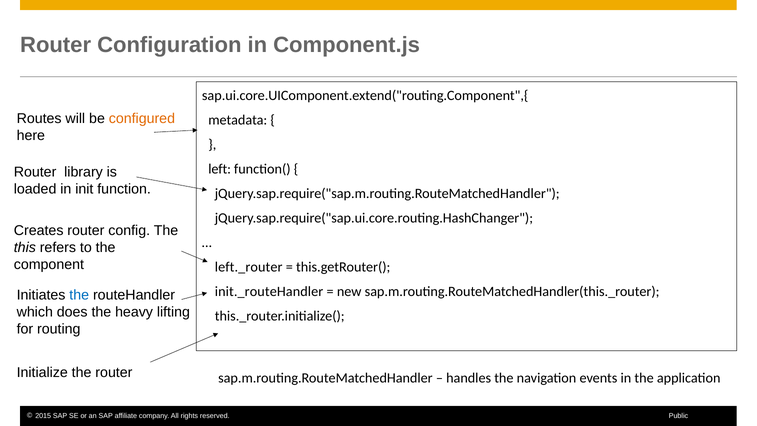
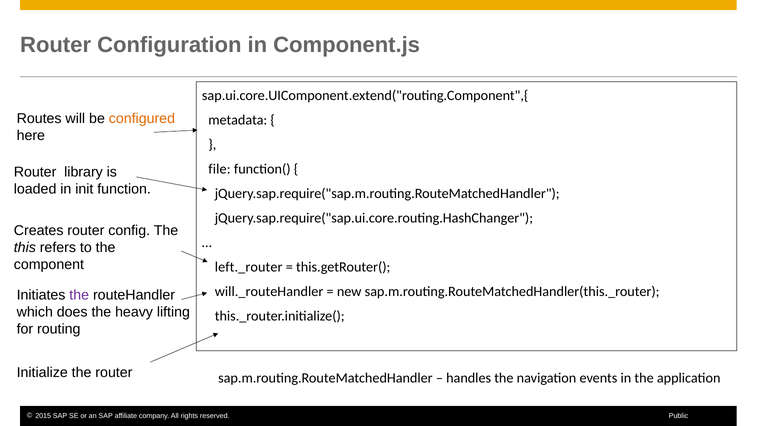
left: left -> file (219, 169)
init._routeHandler: init._routeHandler -> will._routeHandler (269, 291)
the colour: blue -> purple (79, 295)
